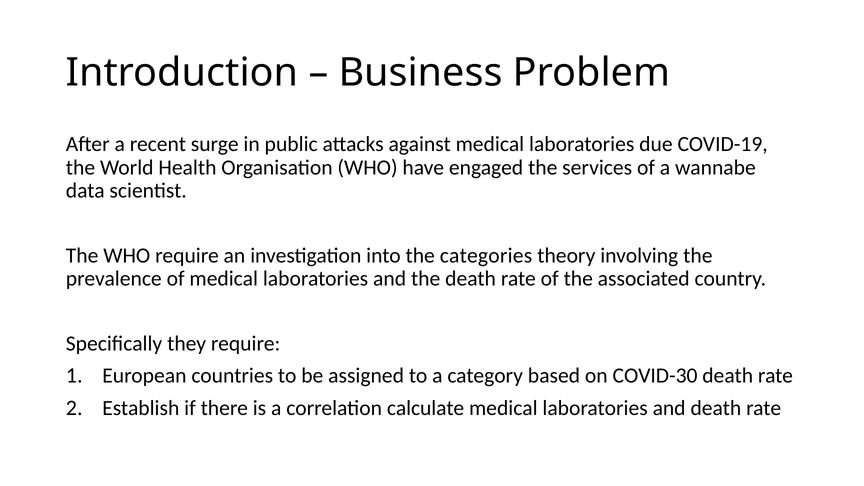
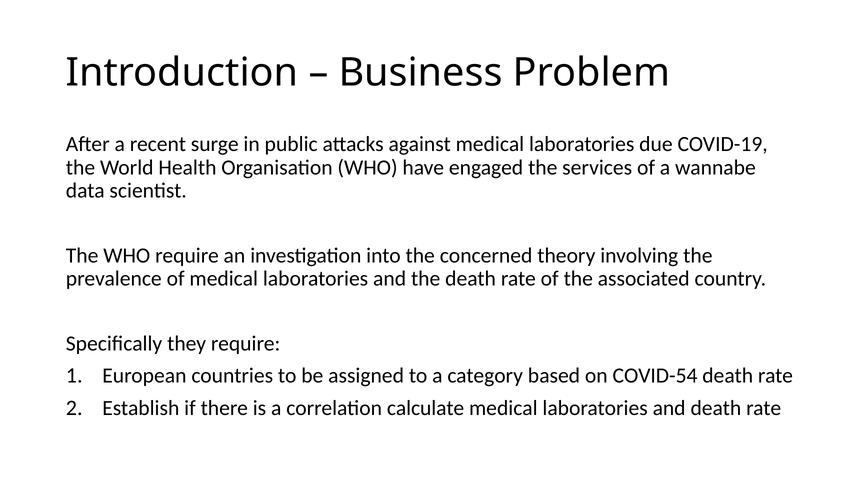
categories: categories -> concerned (486, 255)
COVID-30: COVID-30 -> COVID-54 (655, 376)
